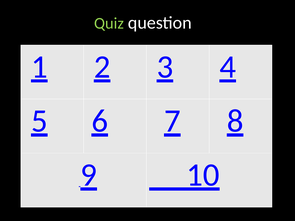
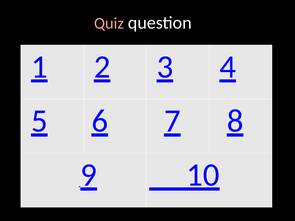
Quiz colour: light green -> pink (109, 23)
